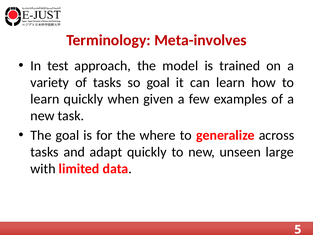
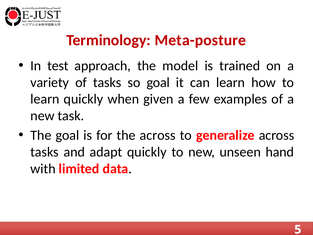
Meta-involves: Meta-involves -> Meta-posture (200, 40)
the where: where -> across (158, 135)
large: large -> hand (280, 152)
